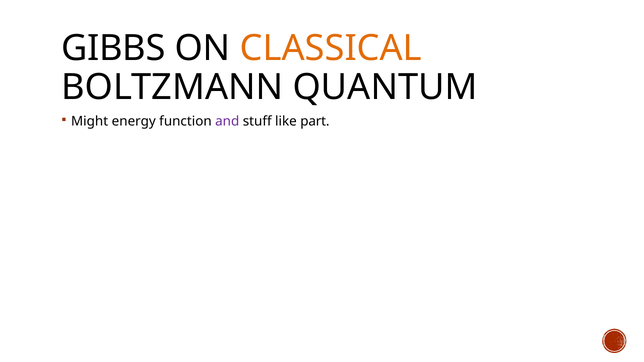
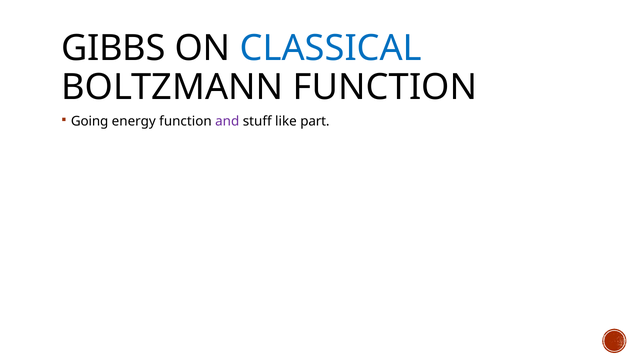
CLASSICAL colour: orange -> blue (331, 48)
BOLTZMANN QUANTUM: QUANTUM -> FUNCTION (385, 87)
Might: Might -> Going (90, 122)
